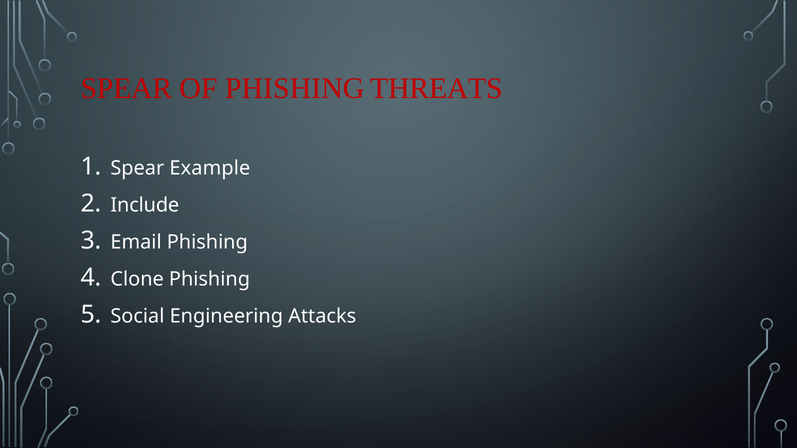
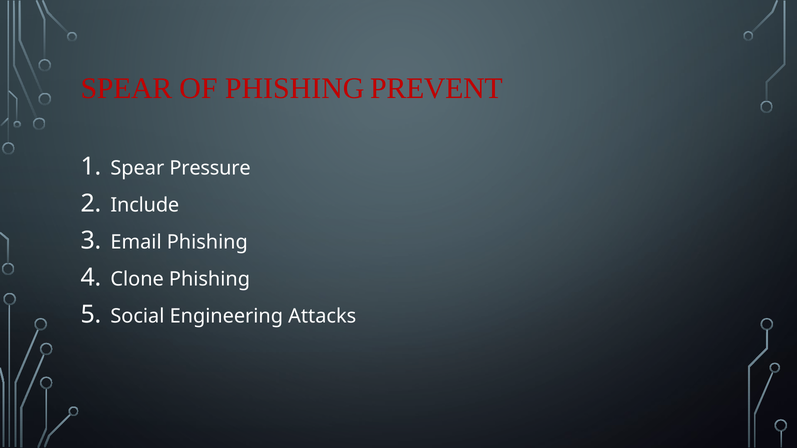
THREATS: THREATS -> PREVENT (436, 89)
Example: Example -> Pressure (210, 168)
